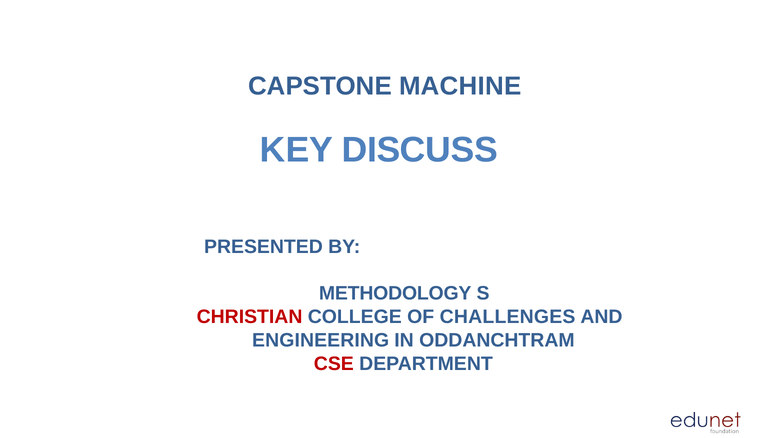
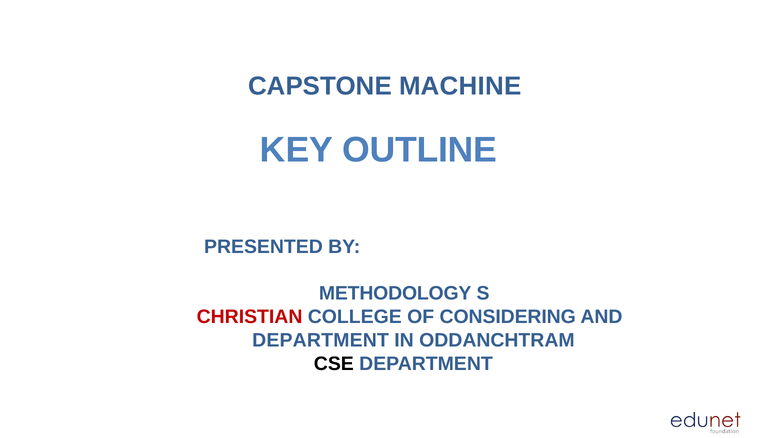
DISCUSS: DISCUSS -> OUTLINE (420, 150)
CHALLENGES: CHALLENGES -> CONSIDERING (508, 317)
ENGINEERING: ENGINEERING -> DEPARTMENT (321, 340)
CSE colour: red -> black (334, 363)
